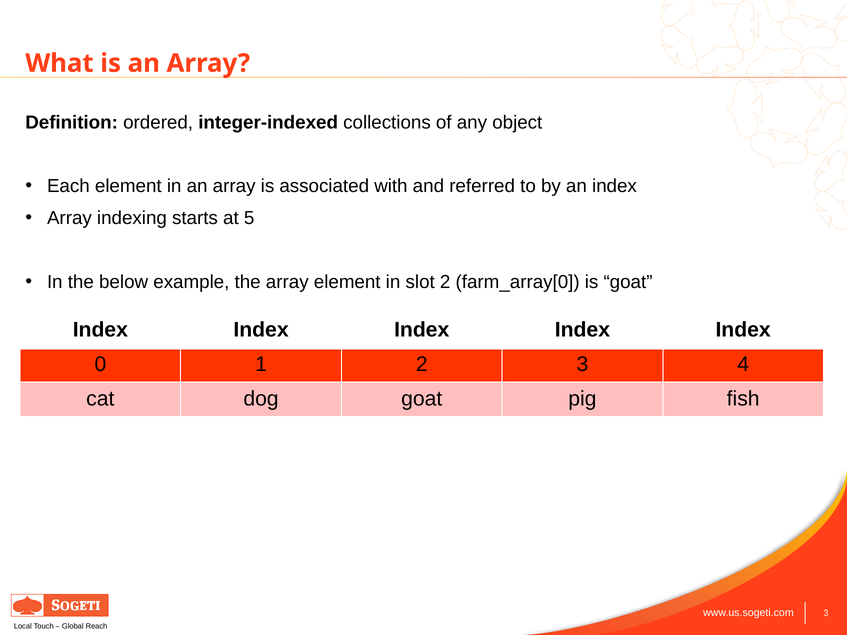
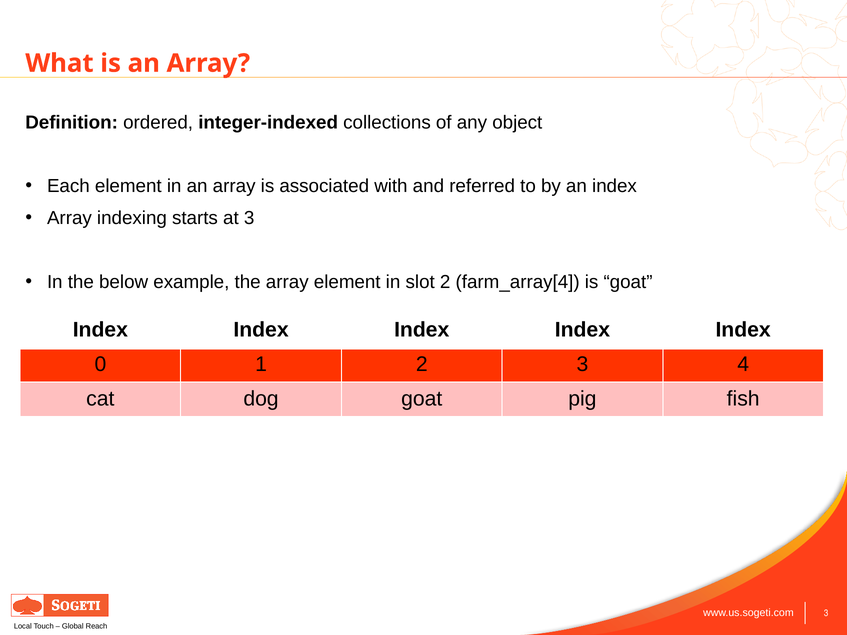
at 5: 5 -> 3 (249, 218)
farm_array[0: farm_array[0 -> farm_array[4 (518, 282)
